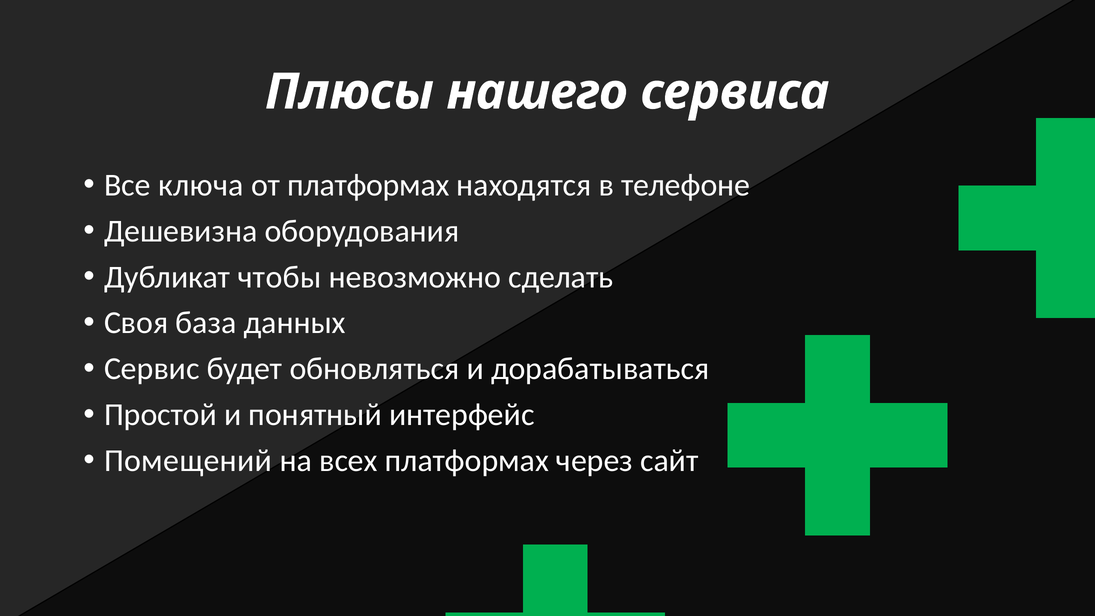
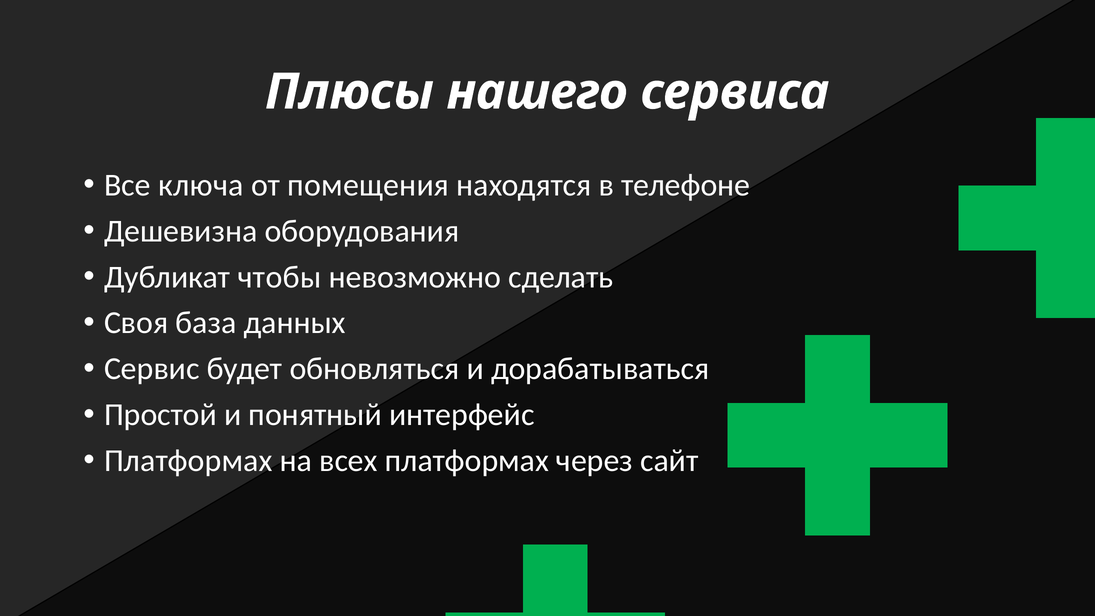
от платформах: платформах -> помещения (368, 185)
Помещений: Помещений -> Платформах (188, 461)
